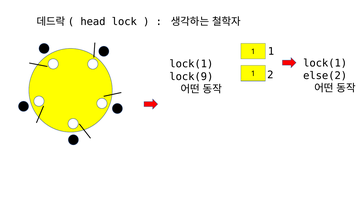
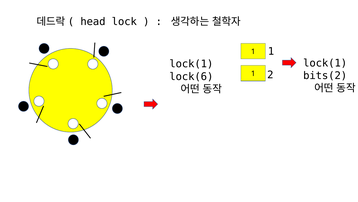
else(2: else(2 -> bits(2 (325, 75)
lock(9: lock(9 -> lock(6 (191, 76)
